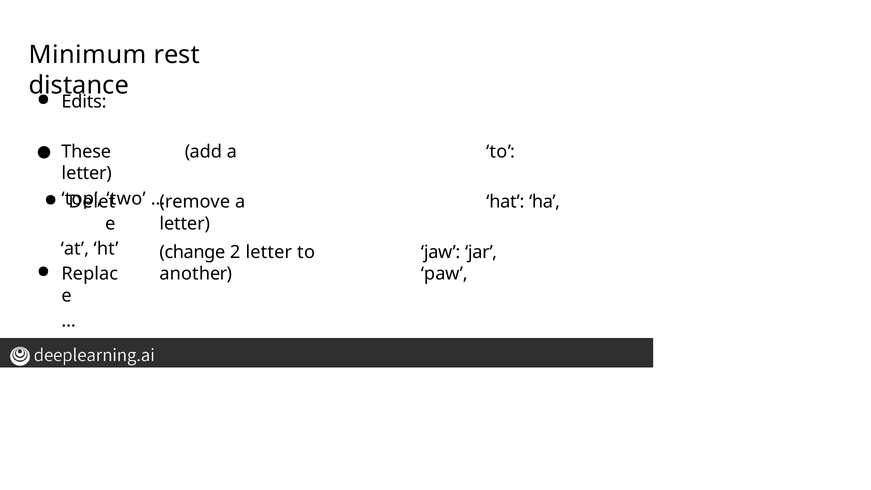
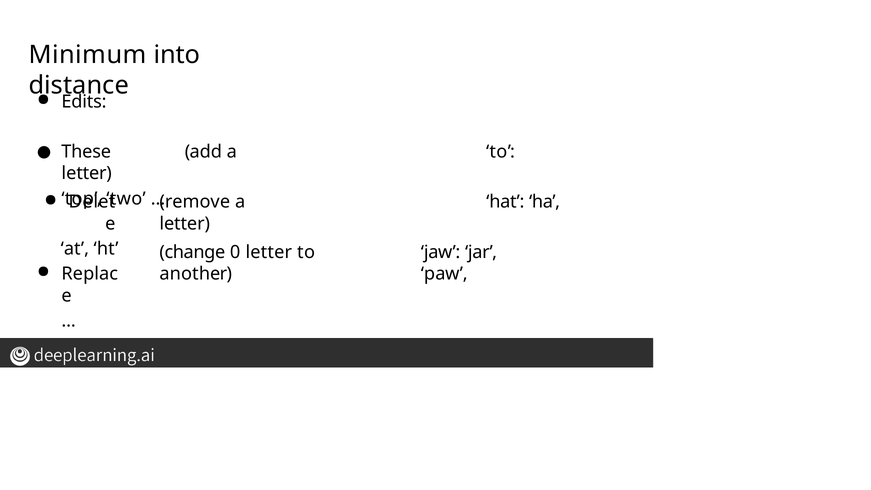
rest: rest -> into (177, 55)
2: 2 -> 0 (235, 252)
